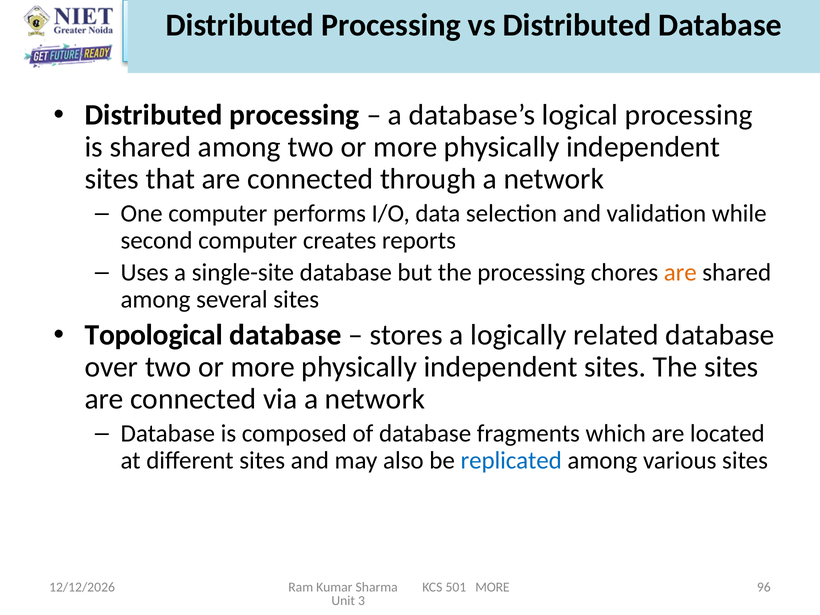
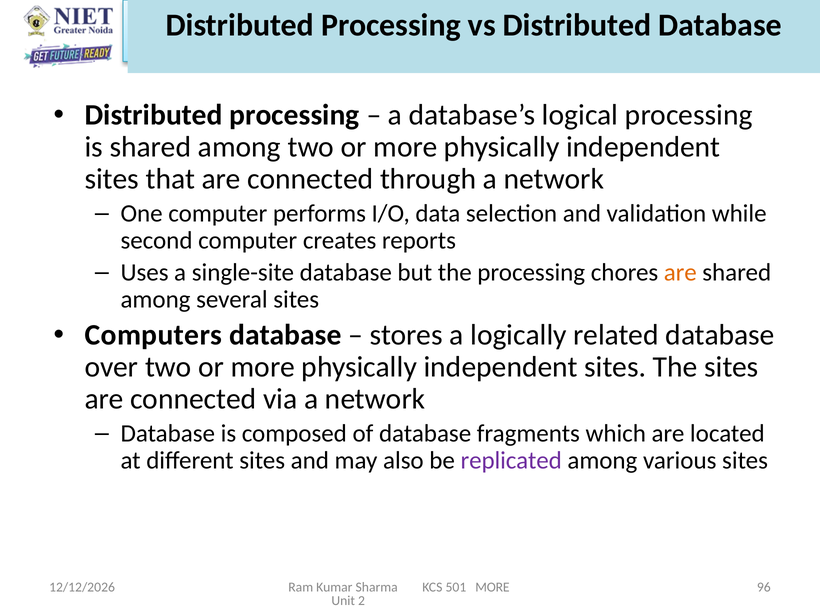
Topological: Topological -> Computers (154, 335)
replicated colour: blue -> purple (511, 461)
3: 3 -> 2 (362, 601)
